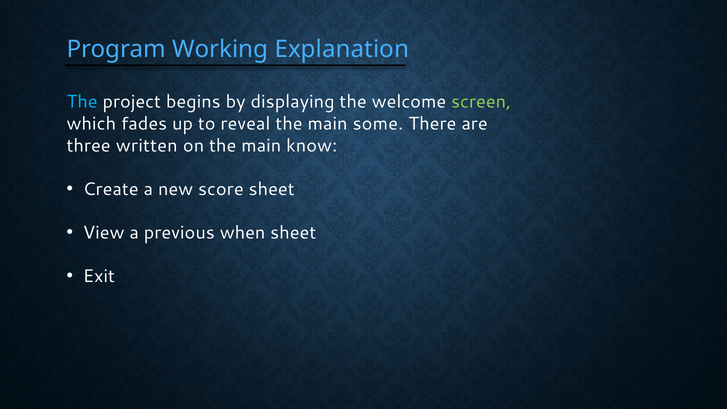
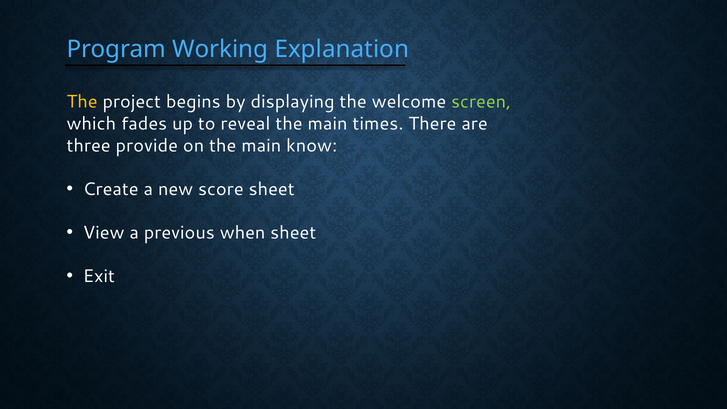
The colour: light blue -> yellow (82, 102)
some: some -> times (378, 124)
written: written -> provide (147, 146)
